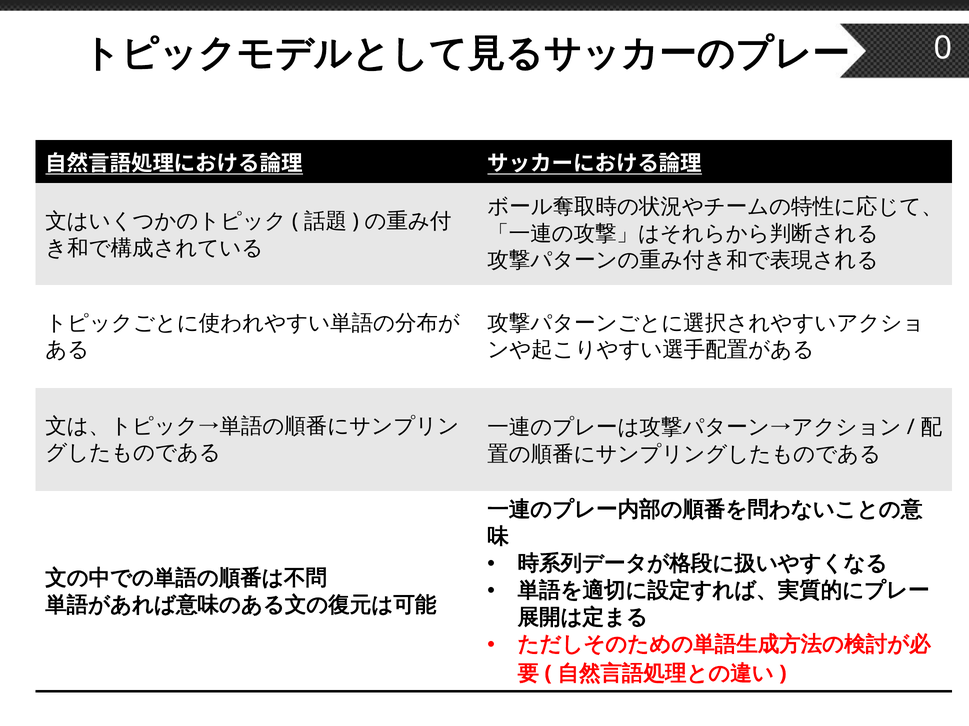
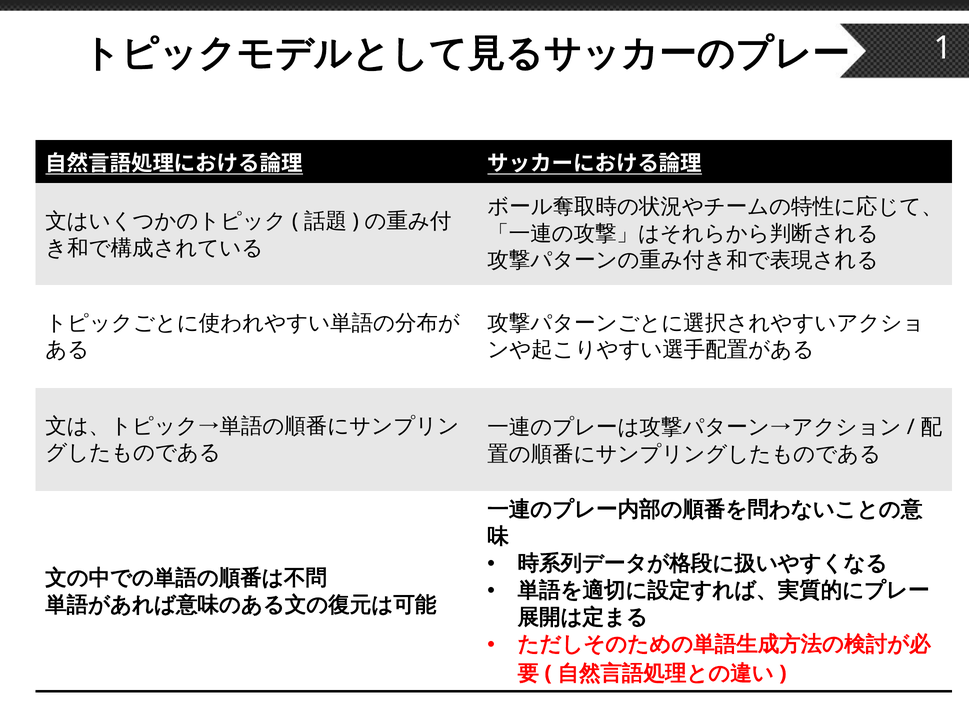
0: 0 -> 1 (943, 48)
